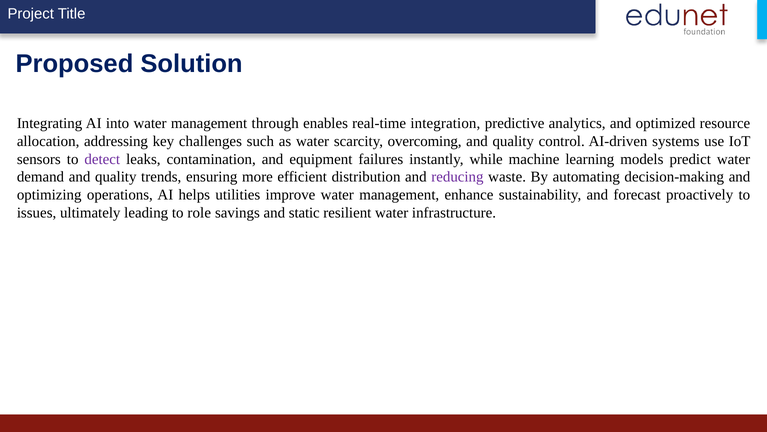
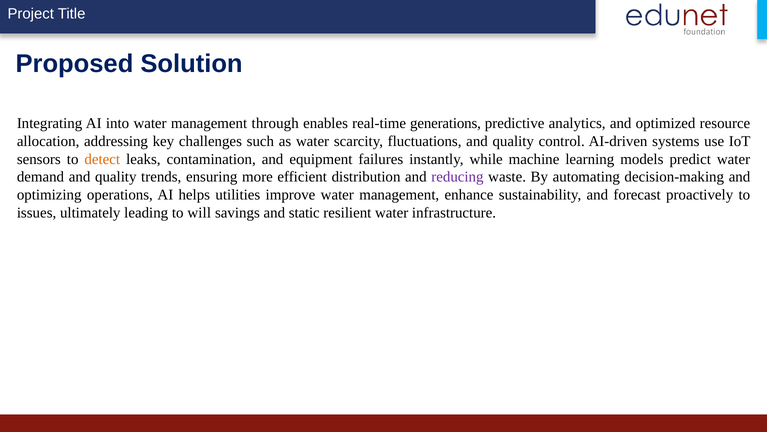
integration: integration -> generations (446, 123)
overcoming: overcoming -> fluctuations (425, 141)
detect colour: purple -> orange (102, 159)
role: role -> will (199, 213)
